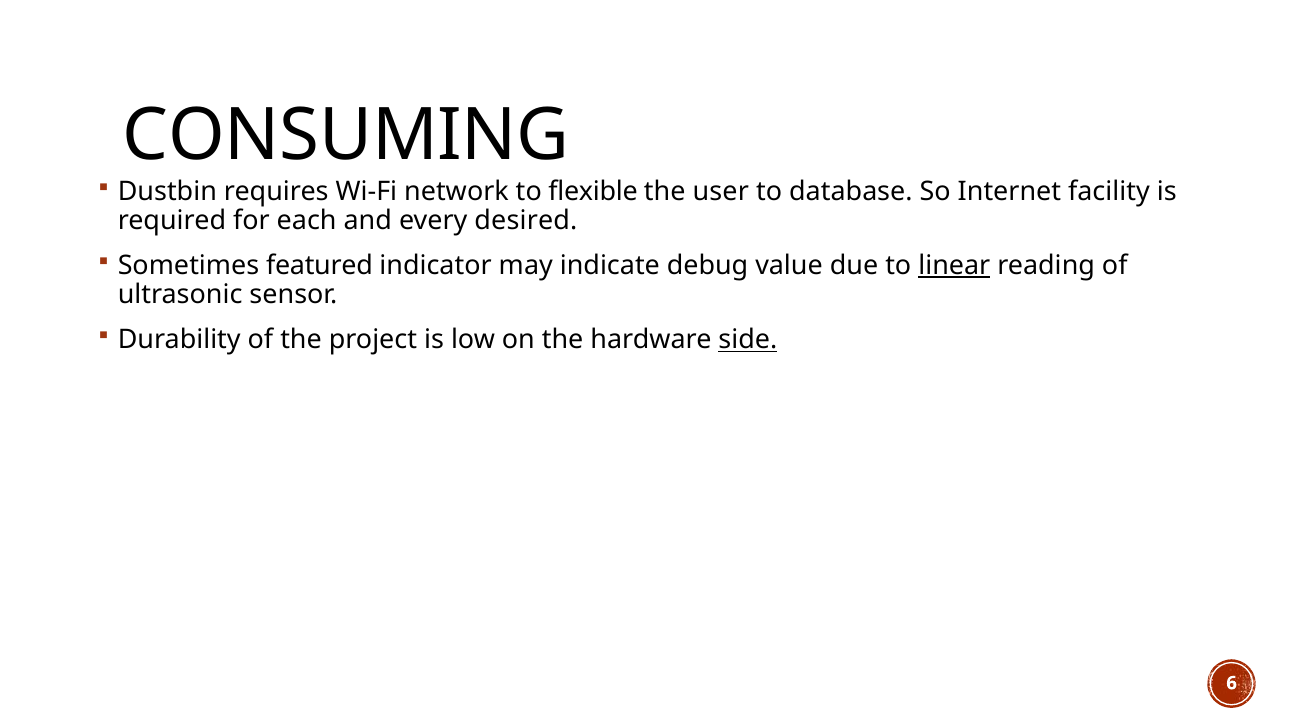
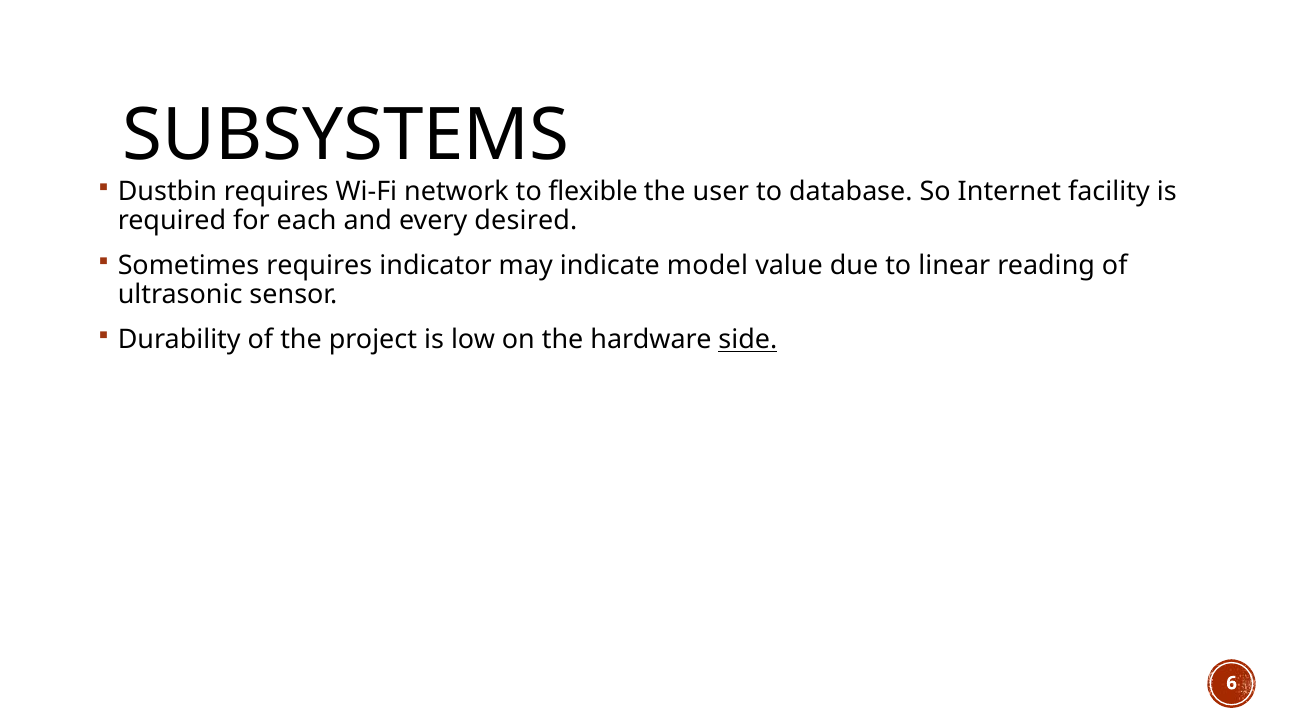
CONSUMING: CONSUMING -> SUBSYSTEMS (346, 136)
Sometimes featured: featured -> requires (319, 266)
debug: debug -> model (708, 266)
linear underline: present -> none (954, 266)
